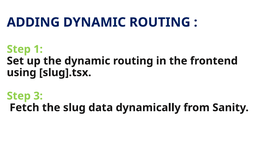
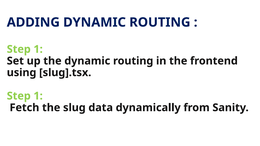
3: 3 -> 1 (38, 96)
